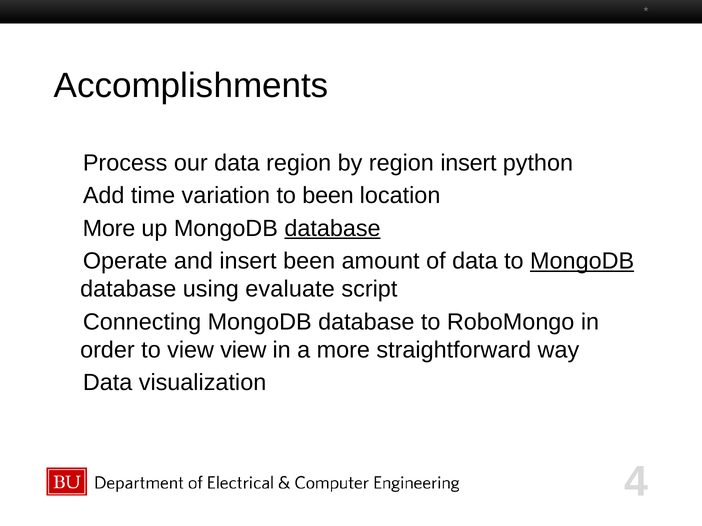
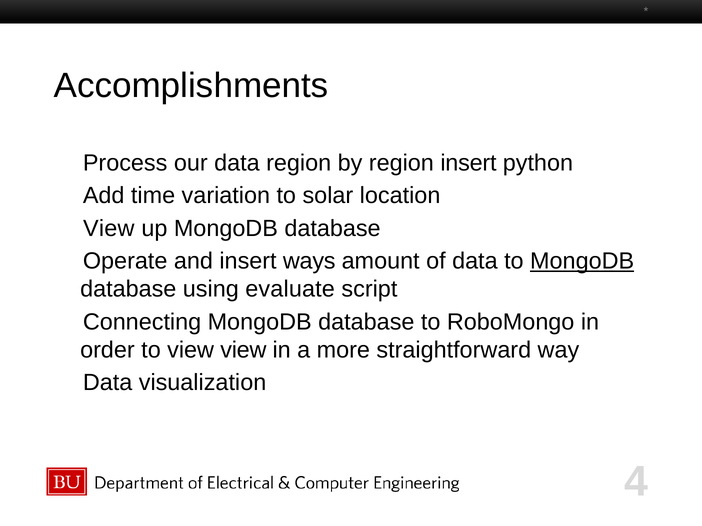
to been: been -> solar (328, 196)
More: More -> View (109, 229)
database underline: present -> none (333, 229)
insert been: been -> ways (309, 261)
